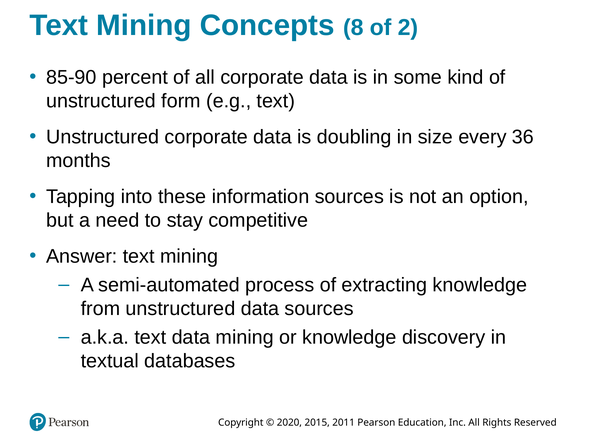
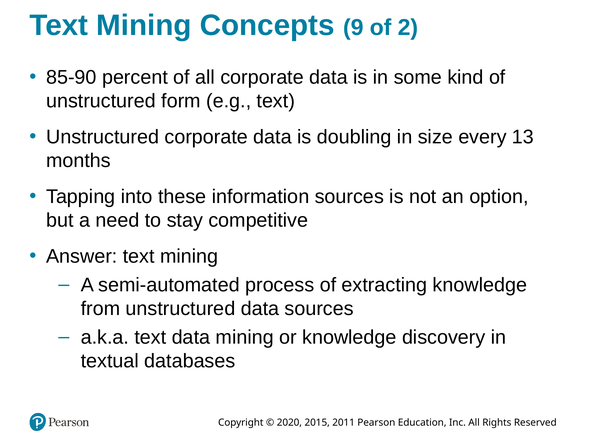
8: 8 -> 9 (353, 28)
36: 36 -> 13 (523, 137)
